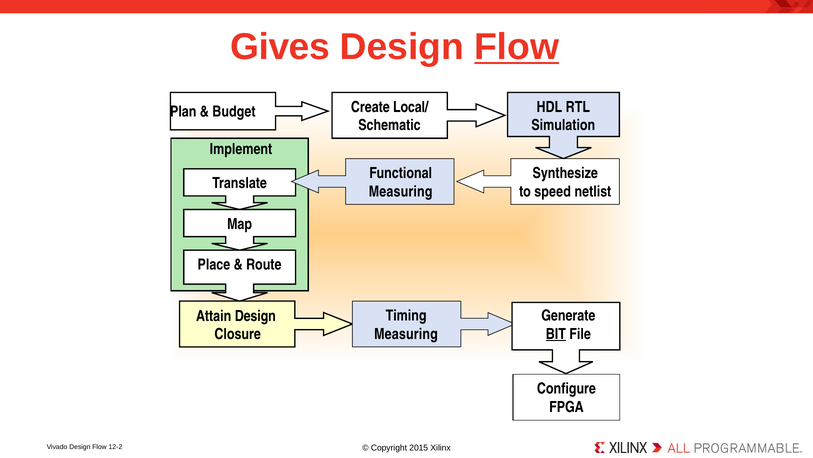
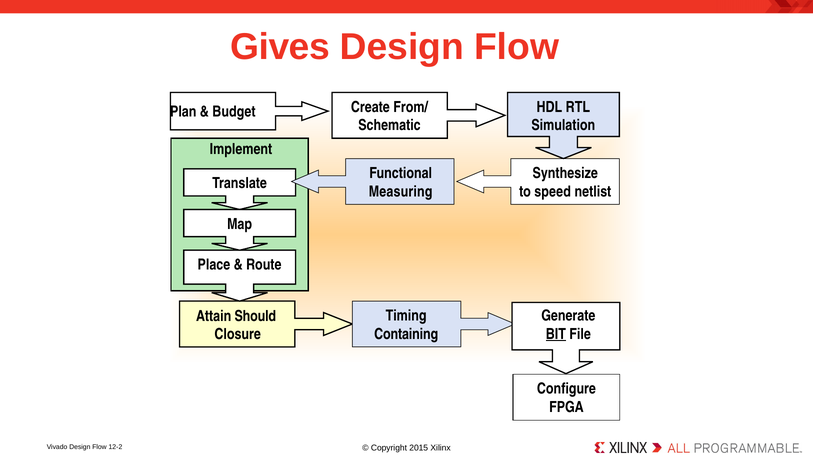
Flow underline: present -> none (517, 47)
Local/: Local/ -> From/ (411, 107)
Attain Design: Design -> Should (255, 316)
Measuring: Measuring -> Containing (406, 334)
